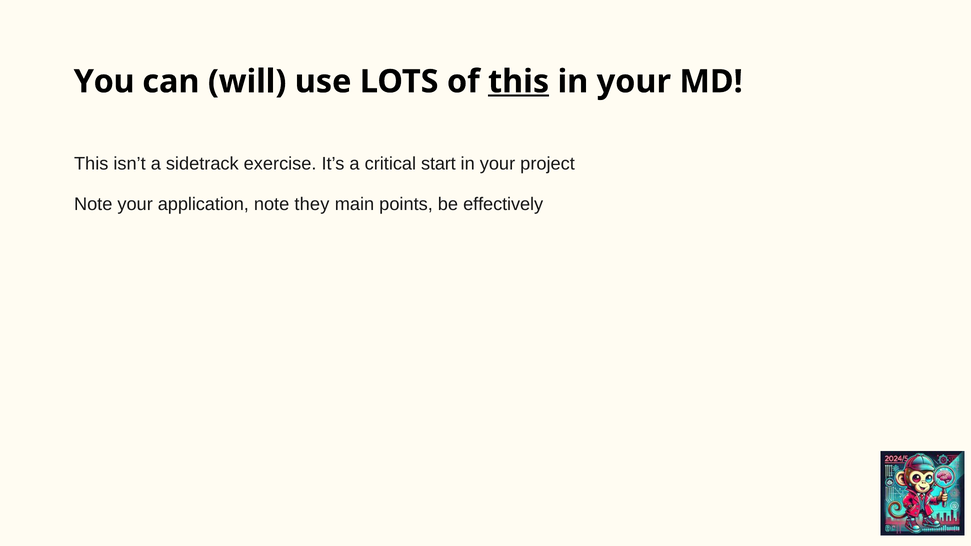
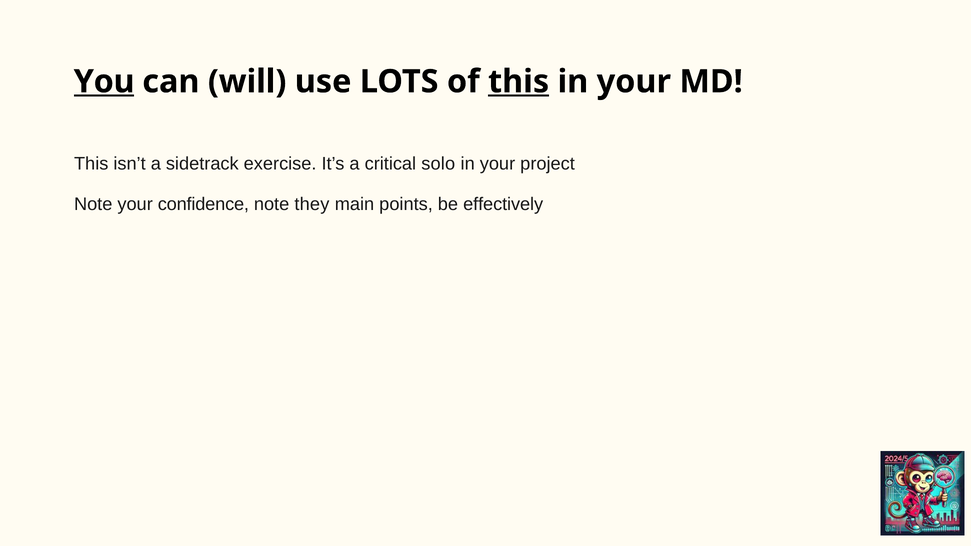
You underline: none -> present (104, 82)
start: start -> solo (438, 164)
application: application -> confidence (203, 204)
